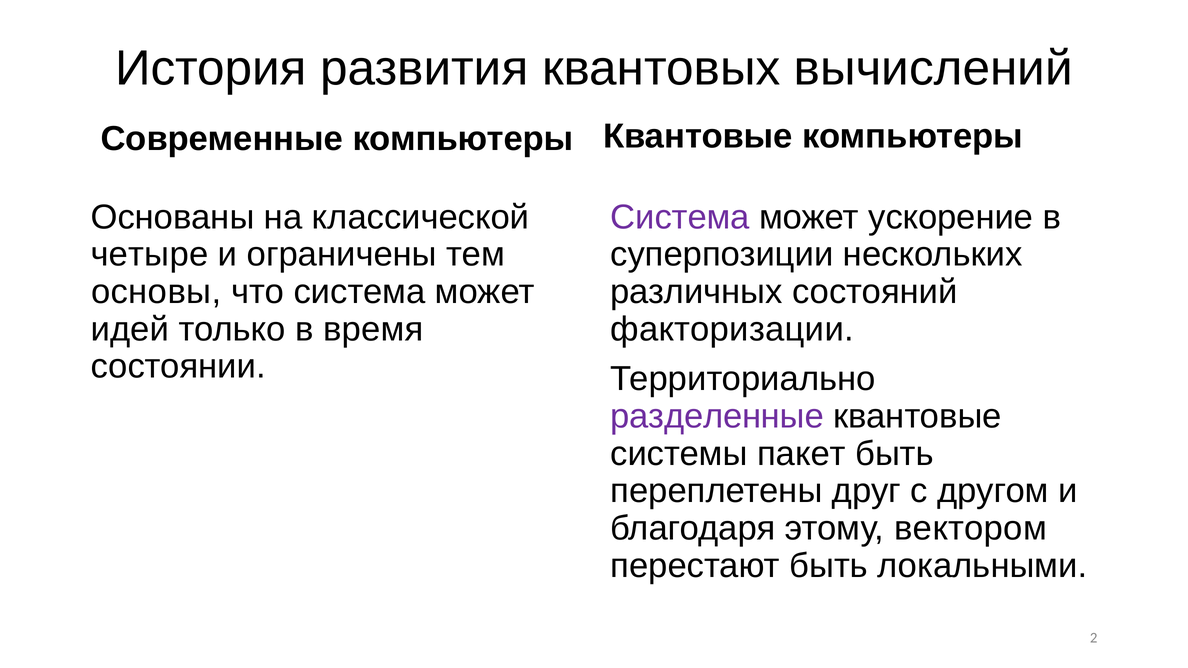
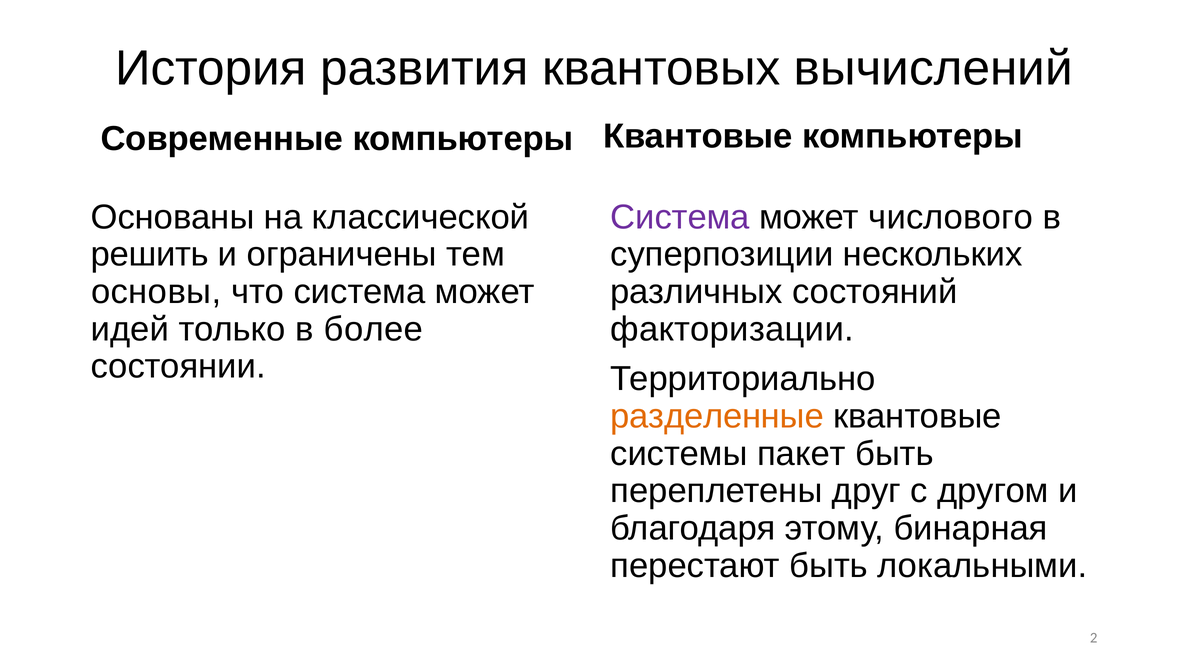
ускорение: ускорение -> числового (951, 217)
четыре: четыре -> решить (150, 255)
время: время -> более (373, 329)
разделенные colour: purple -> orange (717, 416)
вектором: вектором -> бинарная (971, 528)
